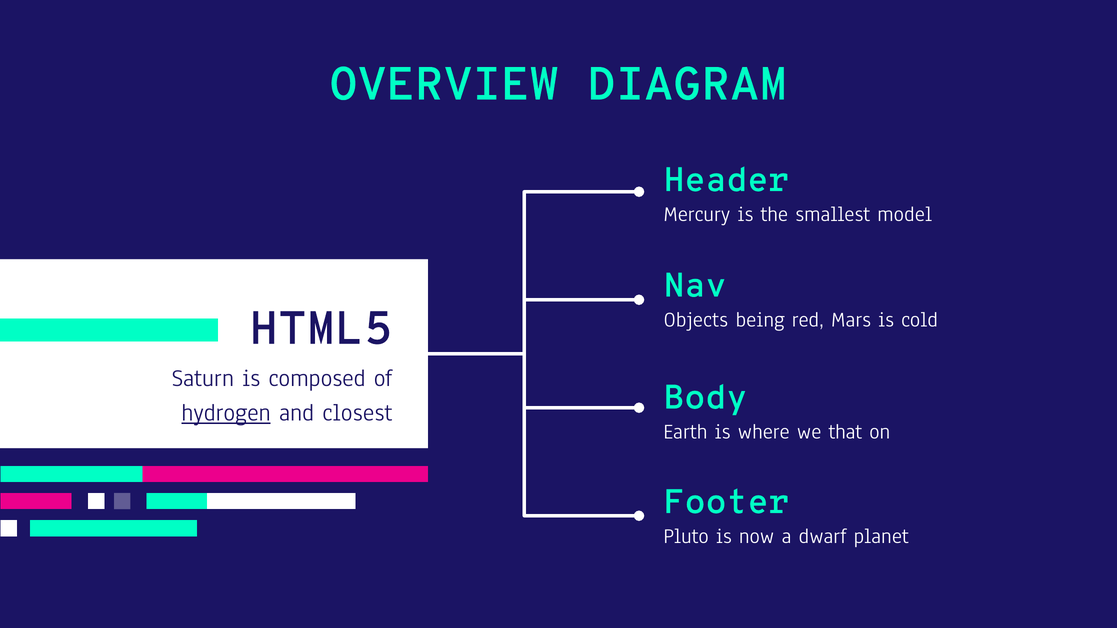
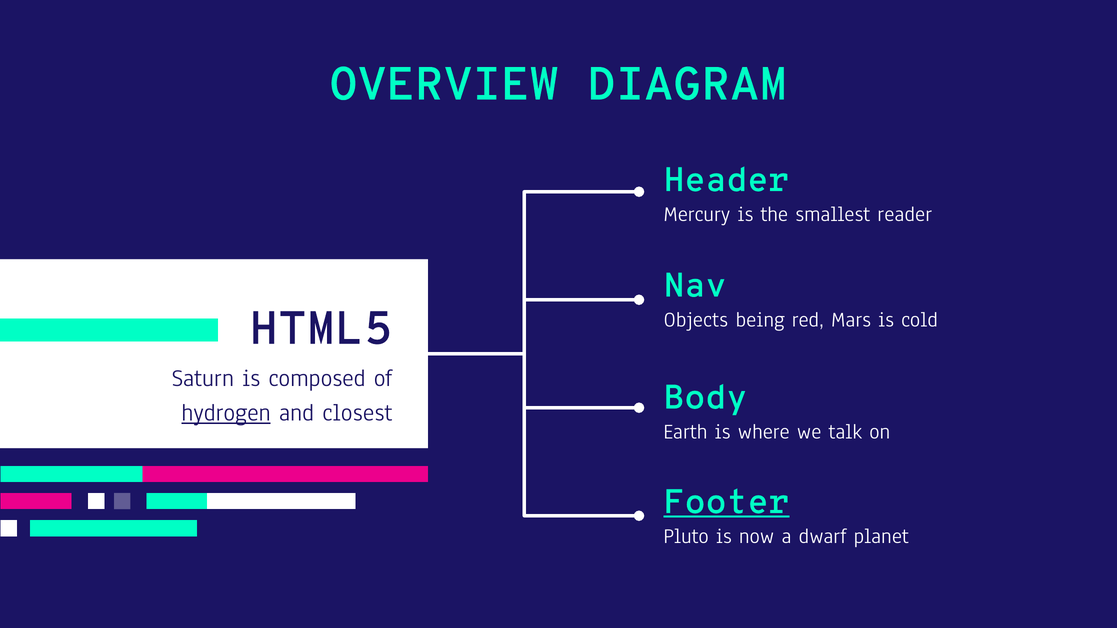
model: model -> reader (905, 214)
that: that -> talk (845, 432)
Footer underline: none -> present (727, 502)
